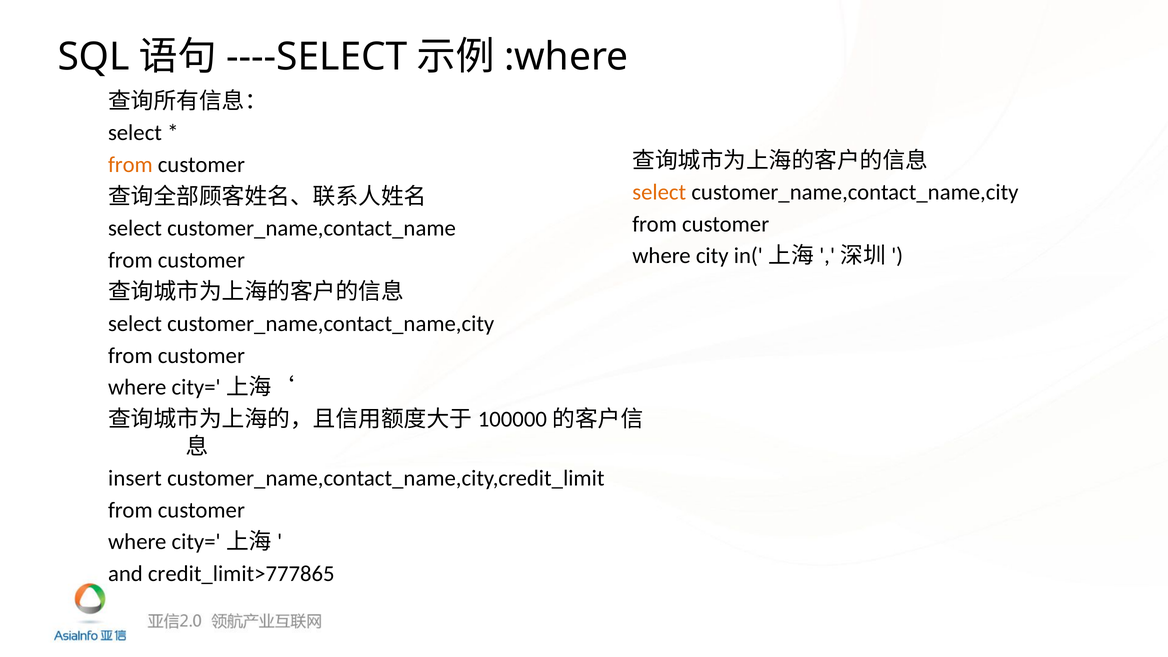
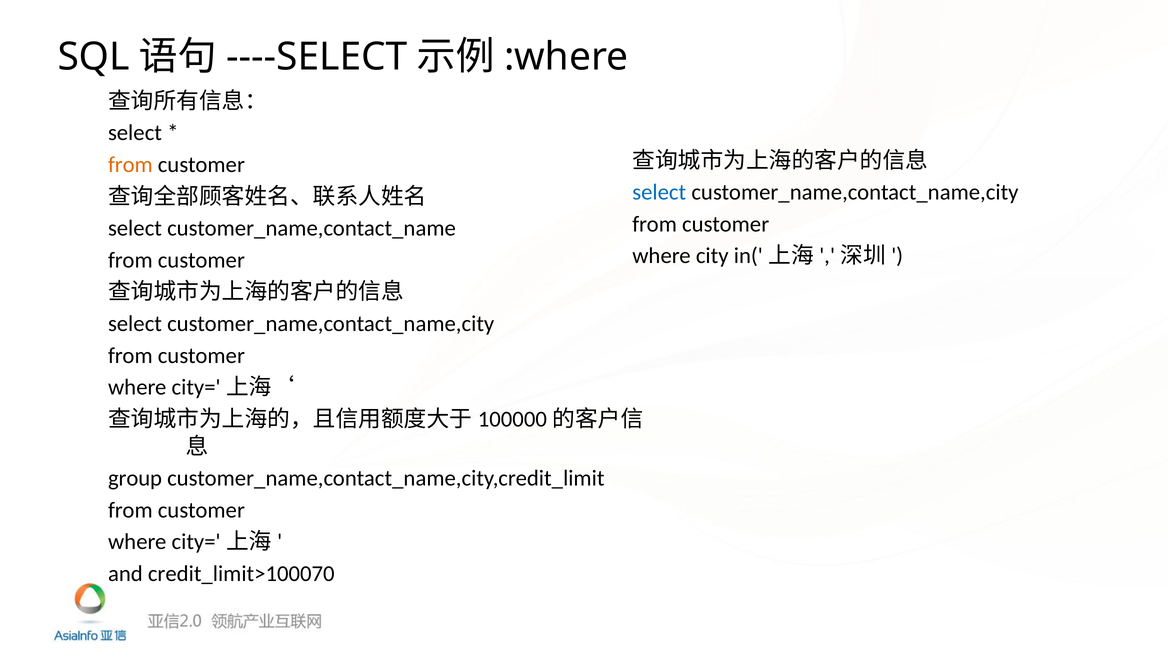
select colour: orange -> blue (659, 192)
insert: insert -> group (135, 478)
credit_limit>777865: credit_limit>777865 -> credit_limit>100070 (241, 574)
